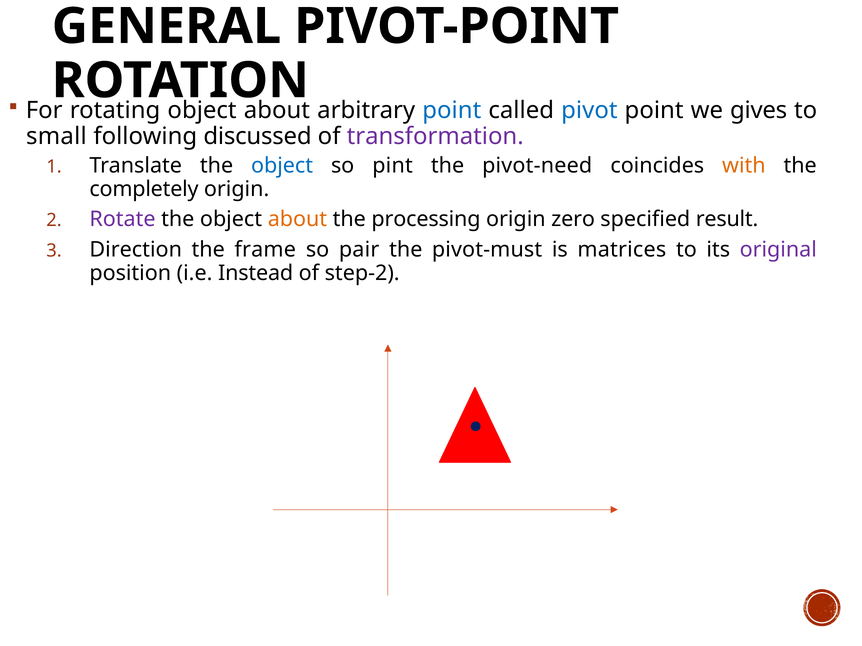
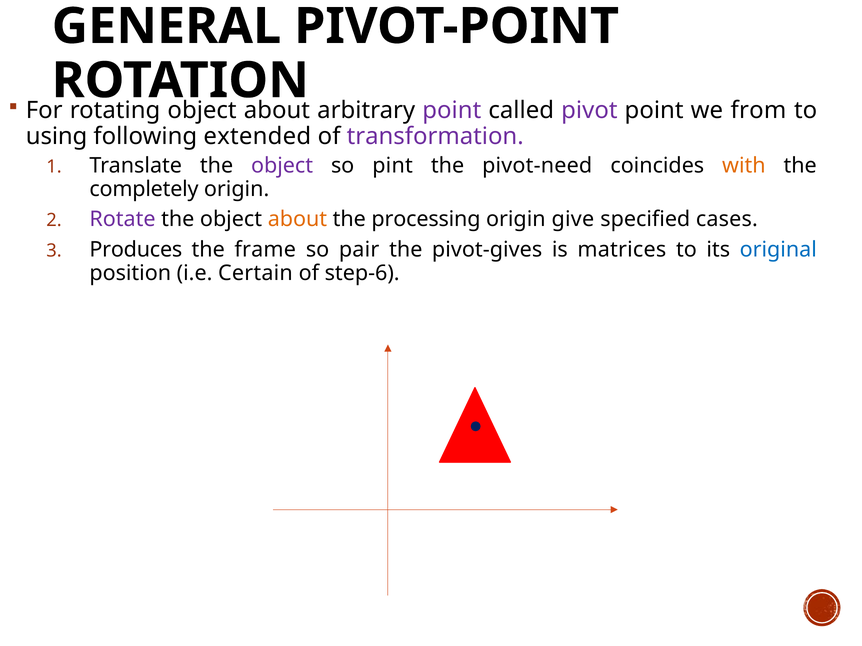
point colour: blue -> purple (452, 111)
pivot colour: blue -> purple (589, 111)
gives: gives -> from (758, 111)
small: small -> using (57, 136)
discussed: discussed -> extended (257, 136)
object colour: blue -> purple (282, 166)
zero: zero -> give (573, 220)
result: result -> cases (727, 220)
Direction: Direction -> Produces (136, 250)
pivot-must: pivot-must -> pivot-gives (487, 250)
original colour: purple -> blue (778, 250)
Instead: Instead -> Certain (255, 273)
step-2: step-2 -> step-6 (362, 273)
